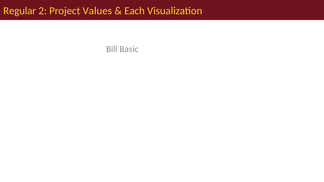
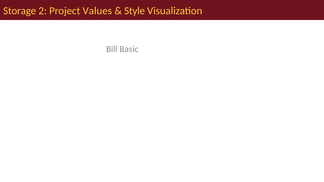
Regular: Regular -> Storage (20, 11)
Each: Each -> Style (135, 11)
